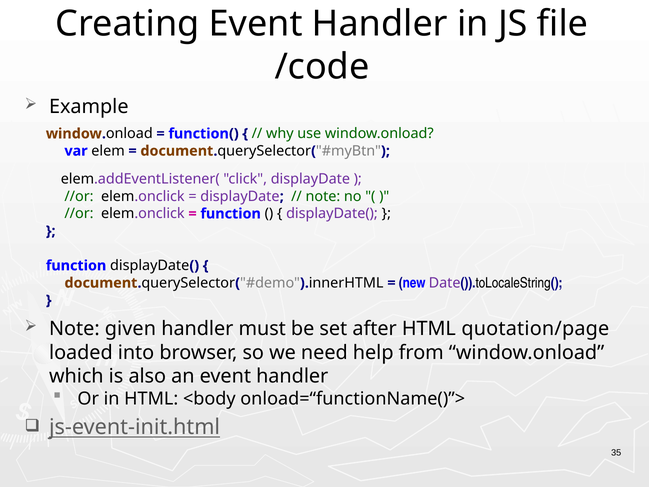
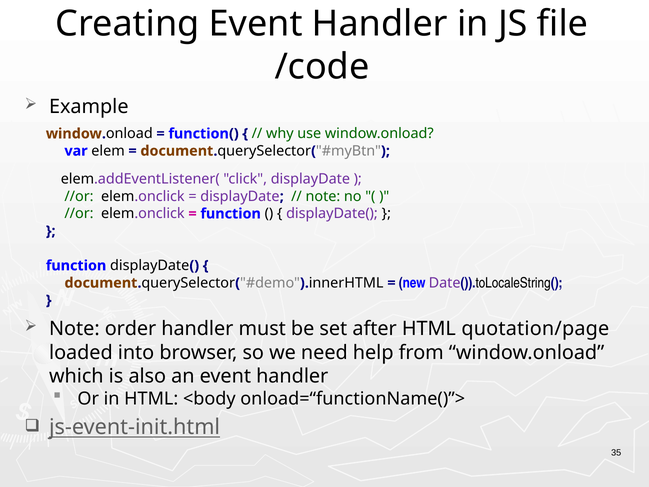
given: given -> order (130, 329)
